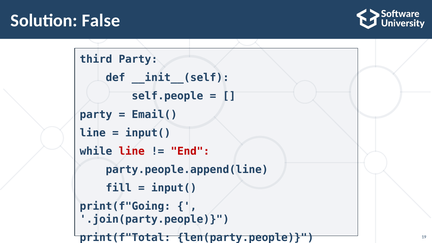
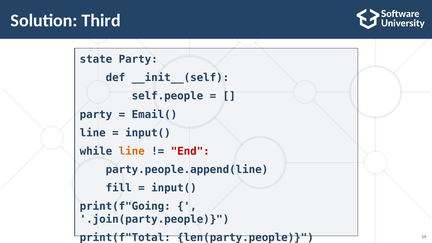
False: False -> Third (101, 20)
third: third -> state (96, 59)
line colour: red -> orange (132, 151)
